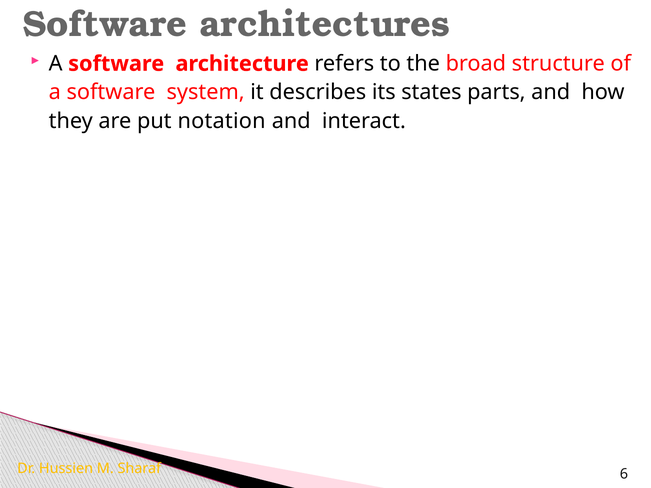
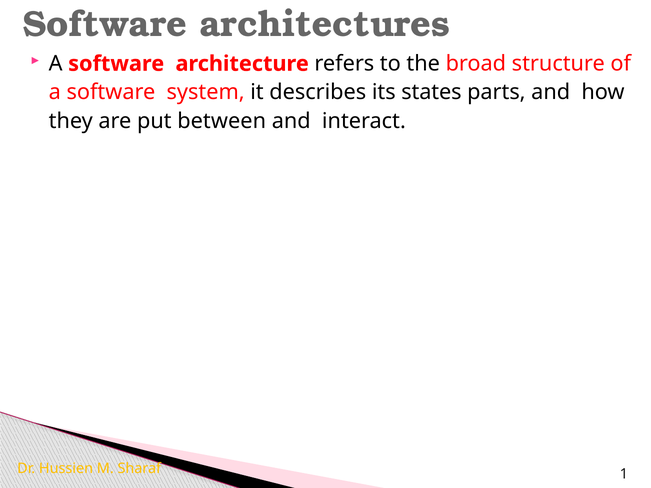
notation: notation -> between (222, 121)
6: 6 -> 1 (624, 474)
